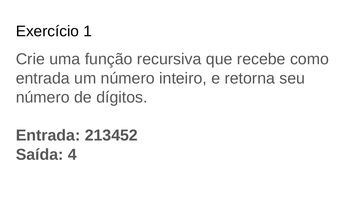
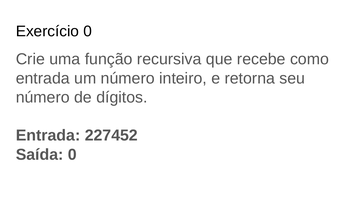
Exercício 1: 1 -> 0 (88, 31)
213452: 213452 -> 227452 (111, 136)
Saída 4: 4 -> 0 (72, 155)
